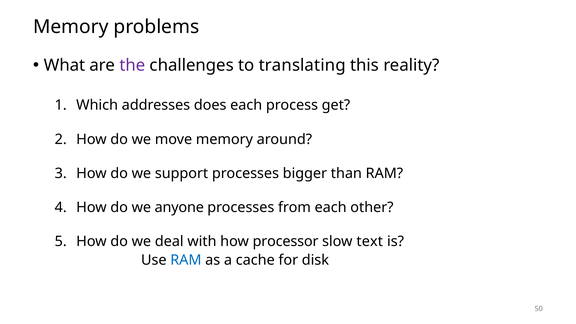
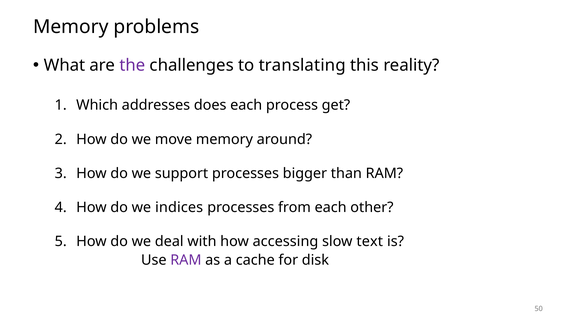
anyone: anyone -> indices (179, 207)
processor: processor -> accessing (285, 242)
RAM colour: blue -> purple (186, 260)
